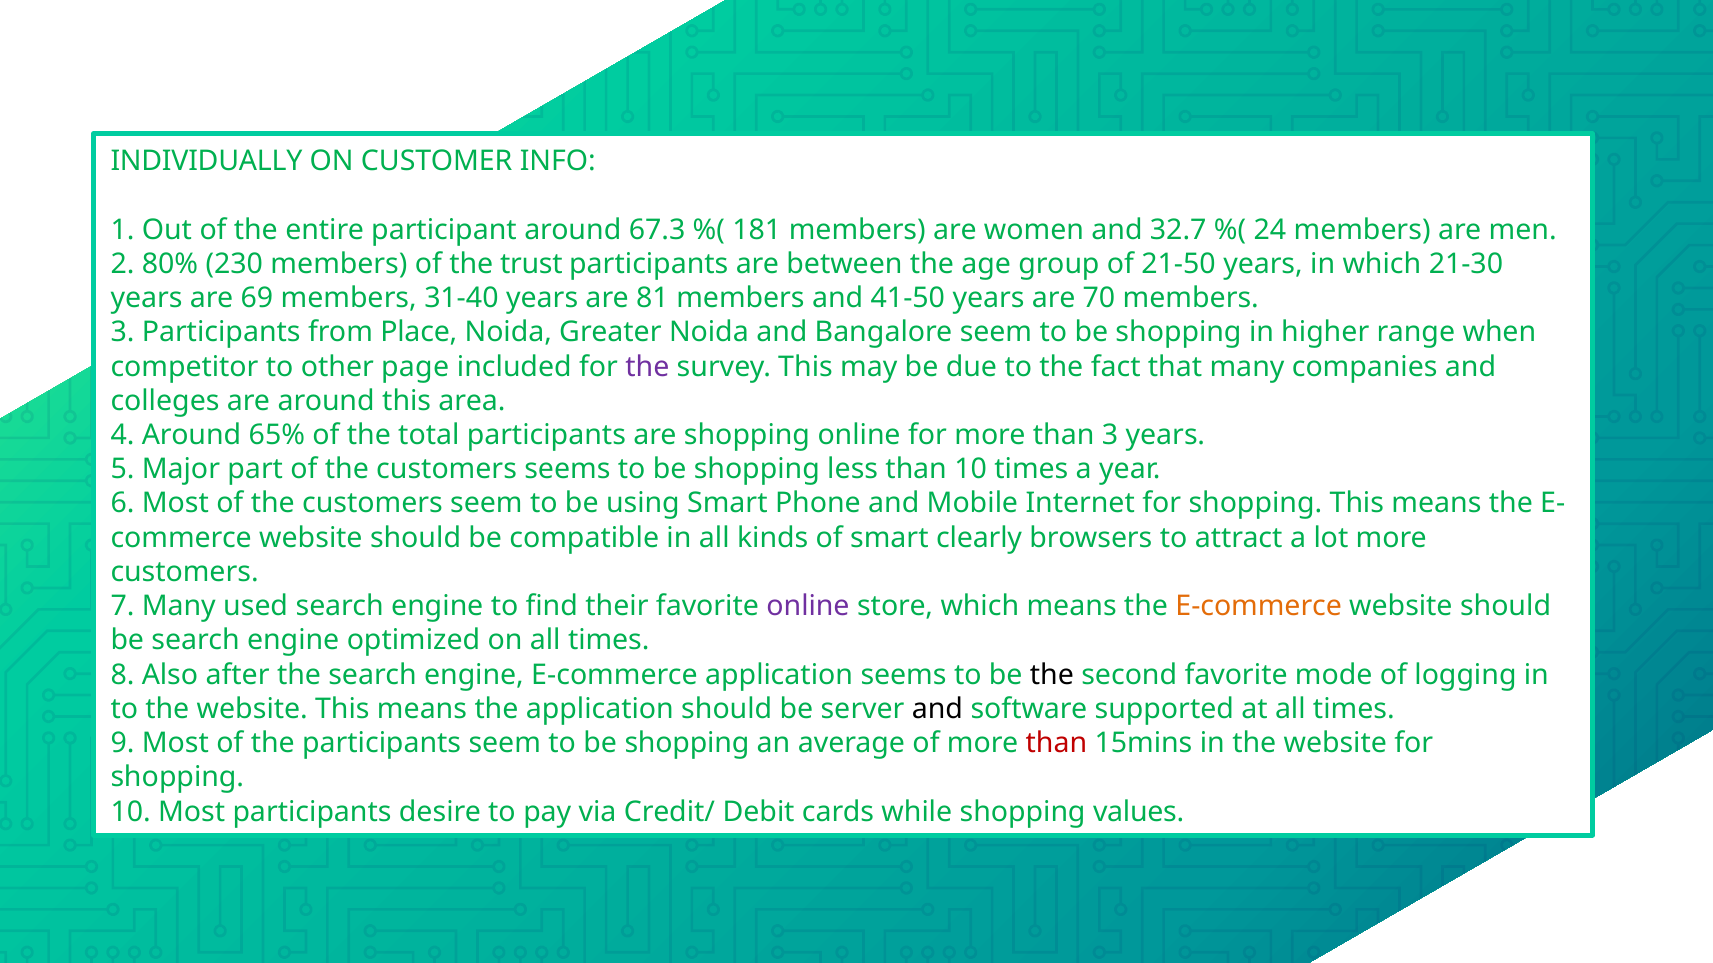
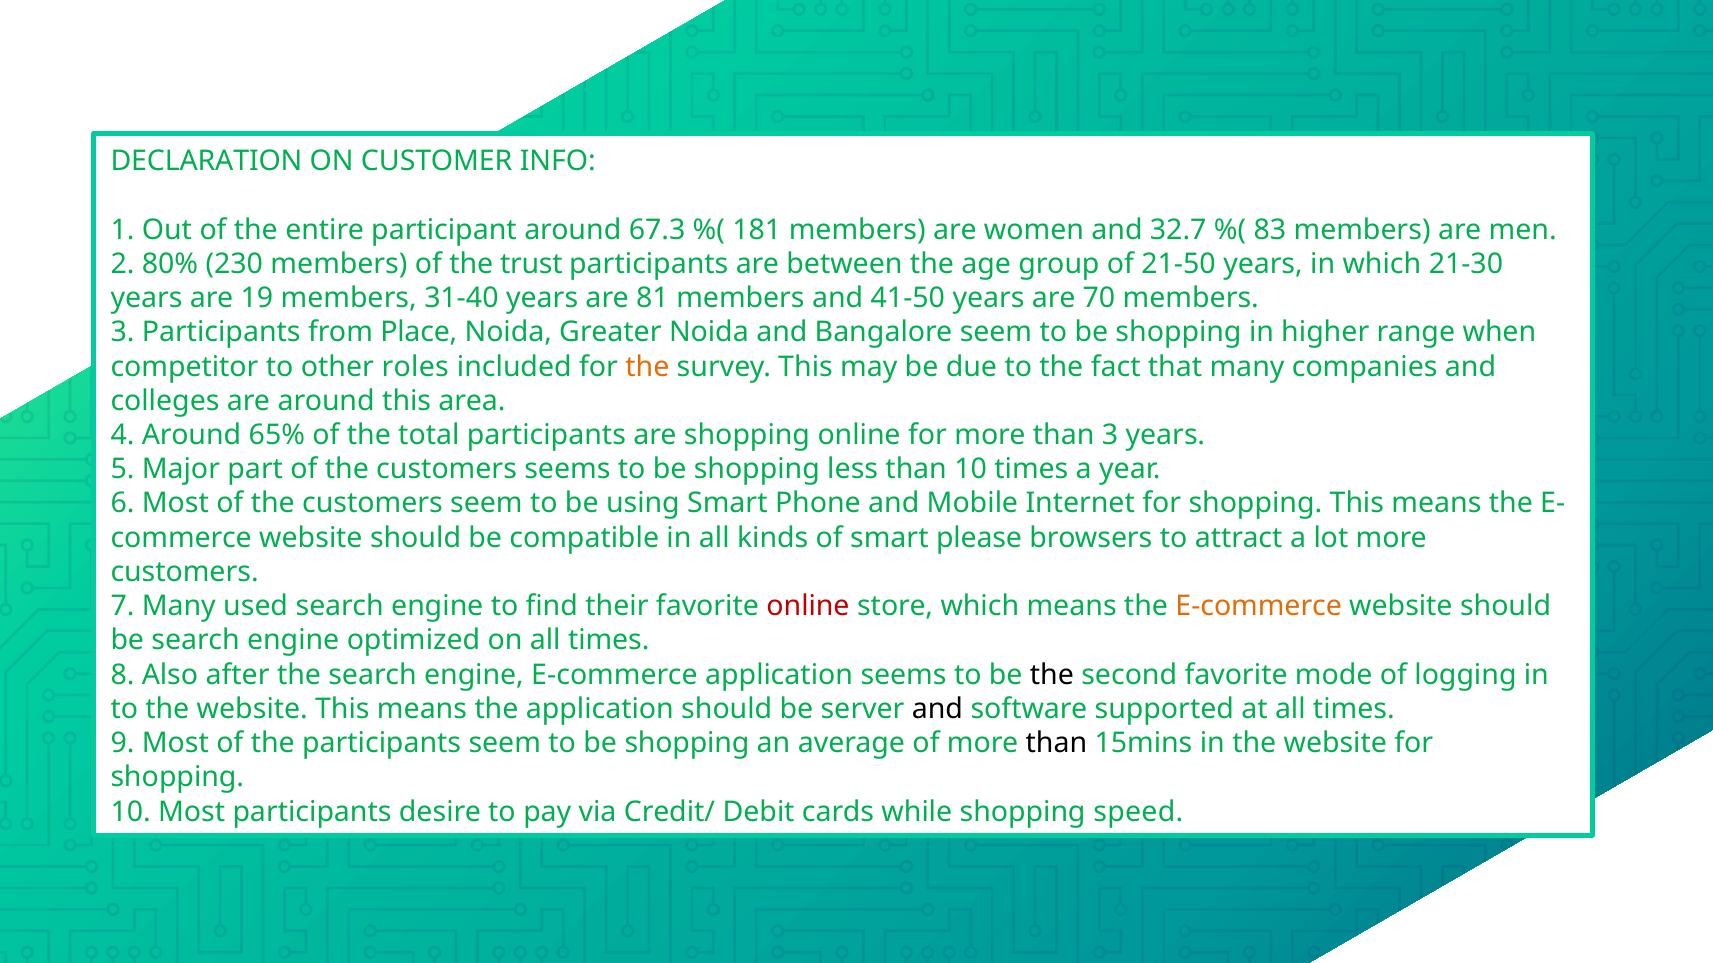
INDIVIDUALLY: INDIVIDUALLY -> DECLARATION (206, 161)
24: 24 -> 83 (1270, 230)
69: 69 -> 19 (257, 298)
page: page -> roles (415, 367)
the colour: purple -> orange (647, 367)
clearly: clearly -> please (979, 538)
online colour: purple -> red (808, 607)
than colour: red -> black (1056, 744)
values: values -> speed (1138, 812)
